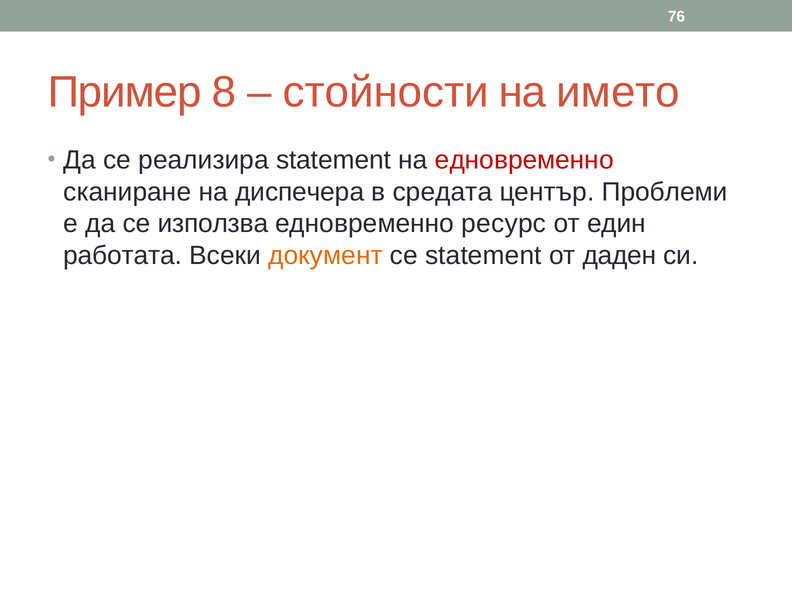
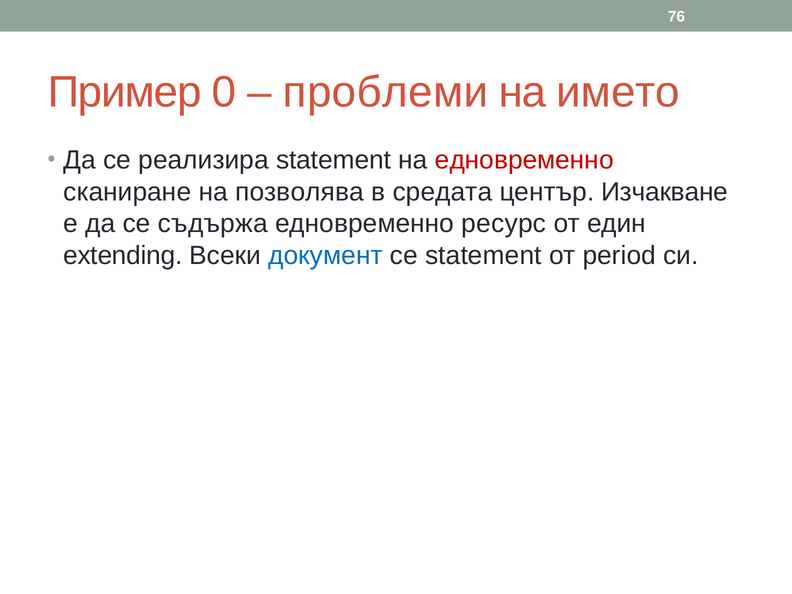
8: 8 -> 0 (224, 92)
стойности: стойности -> проблеми (386, 92)
диспечера: диспечера -> позволява (300, 192)
Проблеми: Проблеми -> Изчакване (665, 192)
използва: използва -> съдържа (213, 224)
работата: работата -> extending (123, 255)
документ colour: orange -> blue (326, 255)
даден: даден -> period (619, 255)
